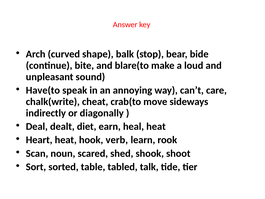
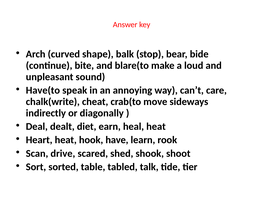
verb: verb -> have (117, 140)
noun: noun -> drive (63, 153)
